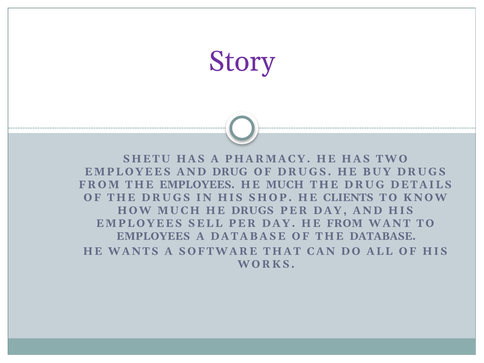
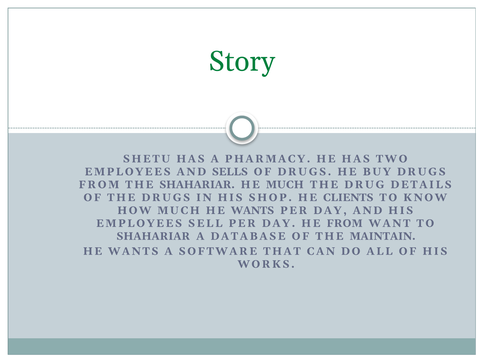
Story colour: purple -> green (242, 62)
AND DRUG: DRUG -> SELLS (230, 172)
THE EMPLOYEES: EMPLOYEES -> SHAHARIAR (197, 185)
MUCH HE DRUGS: DRUGS -> WANTS (253, 210)
EMPLOYEES: EMPLOYEES -> SHAHARIAR (153, 236)
THE DATABASE: DATABASE -> MAINTAIN (383, 236)
